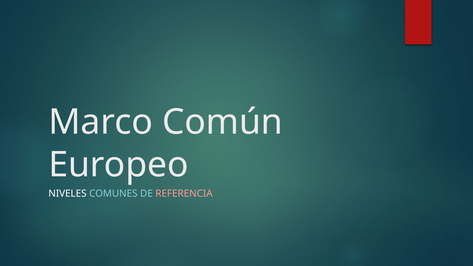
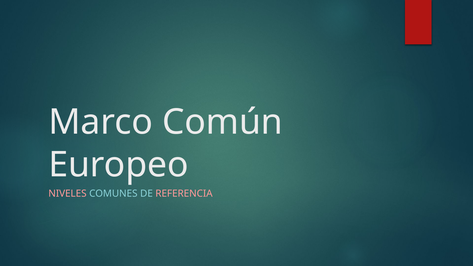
NIVELES colour: white -> pink (67, 194)
